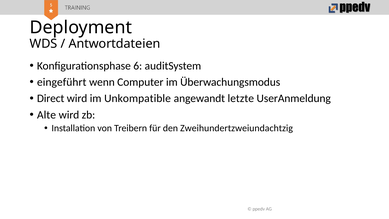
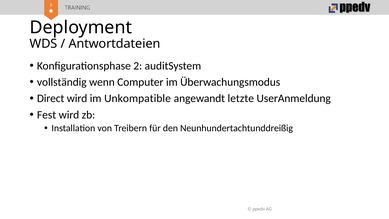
6: 6 -> 2 (138, 66)
eingeführt: eingeführt -> vollständig (62, 82)
Alte: Alte -> Fest (47, 115)
Zweihundertzweiundachtzig: Zweihundertzweiundachtzig -> Neunhundertachtunddreißig (237, 128)
